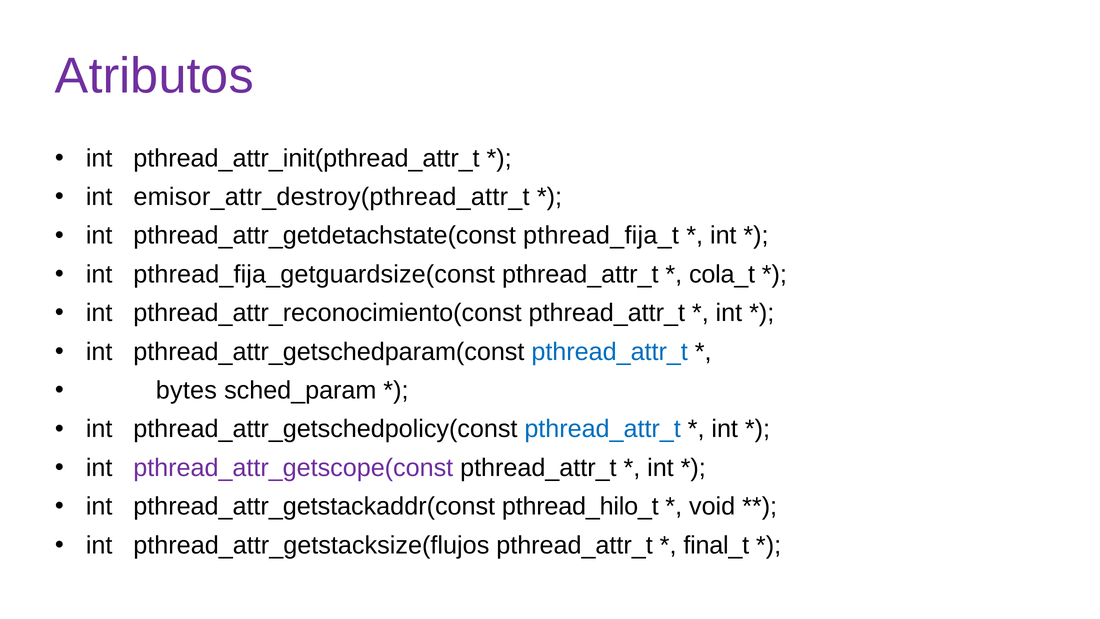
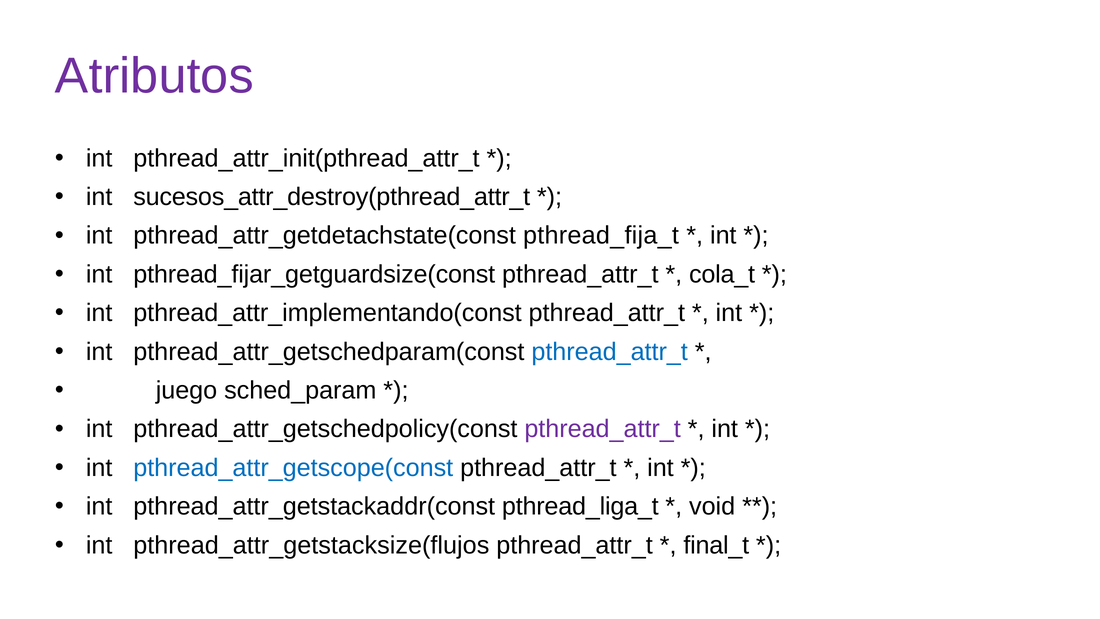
emisor_attr_destroy(pthread_attr_t: emisor_attr_destroy(pthread_attr_t -> sucesos_attr_destroy(pthread_attr_t (332, 197)
pthread_fija_getguardsize(const: pthread_fija_getguardsize(const -> pthread_fijar_getguardsize(const (314, 274)
pthread_attr_reconocimiento(const: pthread_attr_reconocimiento(const -> pthread_attr_implementando(const (328, 313)
bytes: bytes -> juego (187, 390)
pthread_attr_t colour: blue -> purple (603, 429)
pthread_attr_getscope(const colour: purple -> blue (293, 468)
pthread_hilo_t: pthread_hilo_t -> pthread_liga_t (580, 506)
